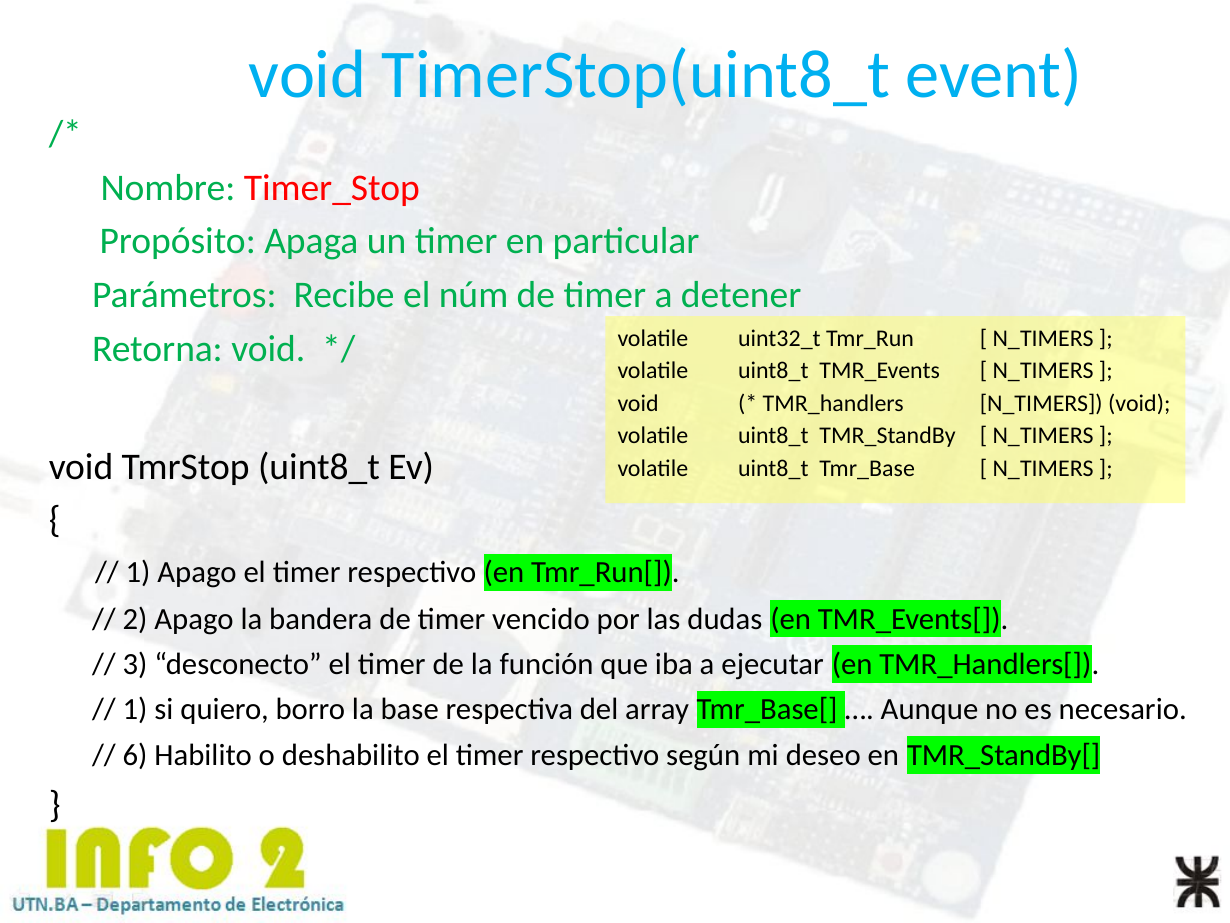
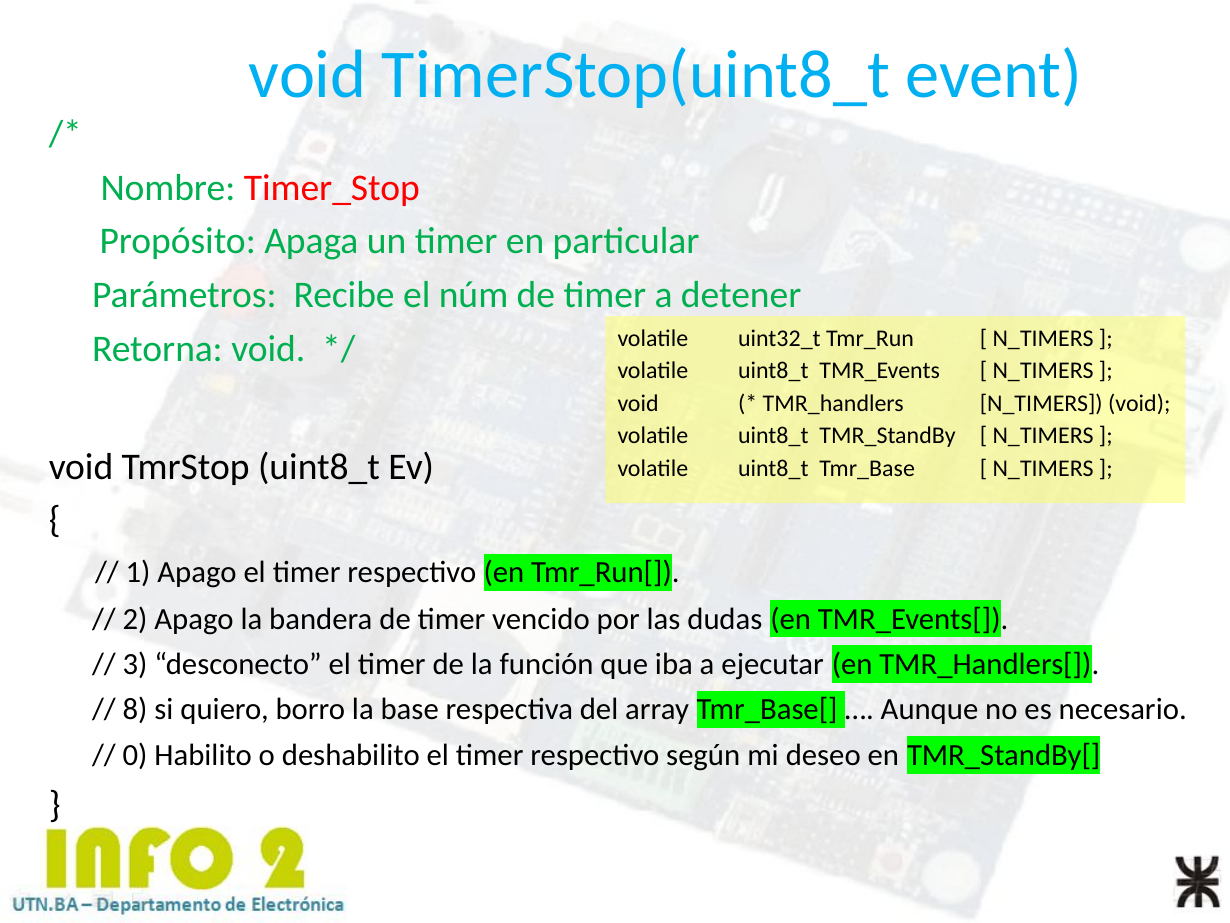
1: 1 -> 8 (135, 709)
6: 6 -> 0 (135, 755)
